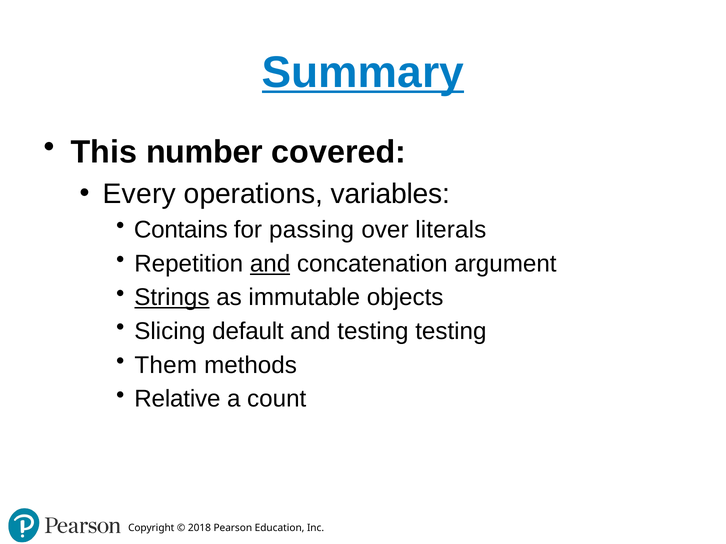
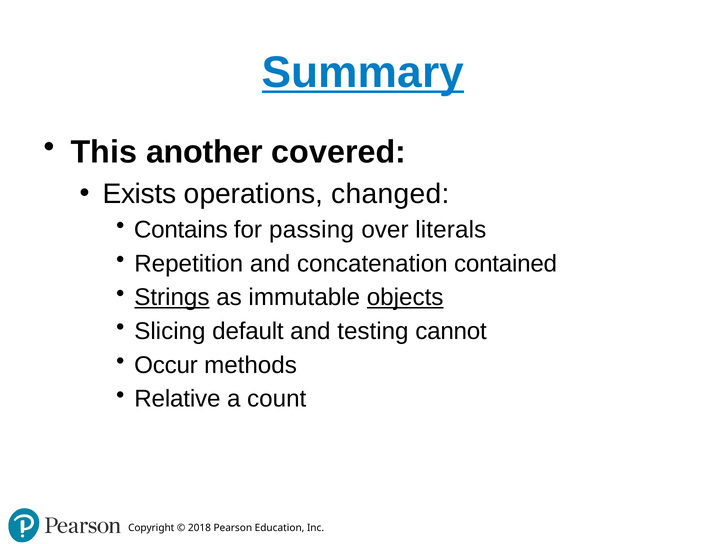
number: number -> another (204, 152)
Every: Every -> Exists (139, 194)
variables: variables -> changed (390, 194)
and underline: present -> none (270, 264)
argument: argument -> contained (506, 264)
objects underline: none -> present (405, 298)
testing testing: testing -> cannot (451, 332)
Them: Them -> Occur (166, 366)
